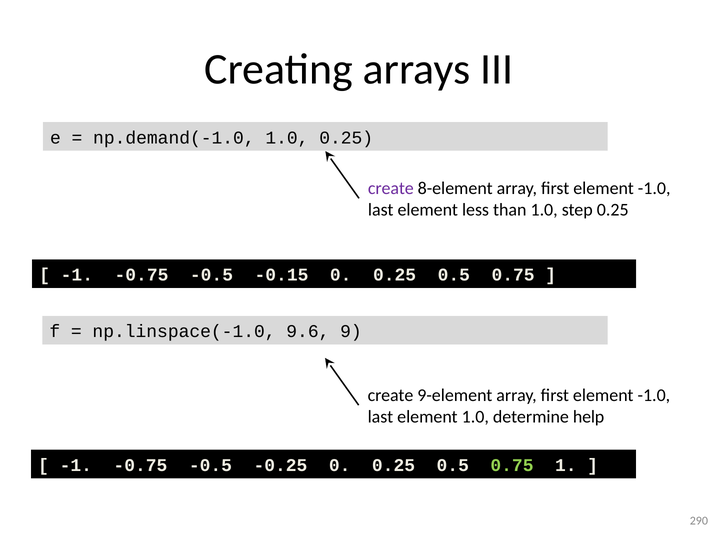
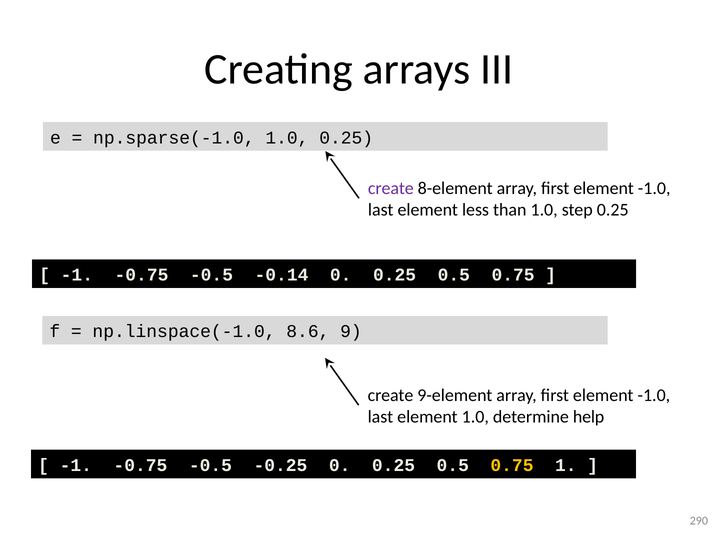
np.demand(-1.0: np.demand(-1.0 -> np.sparse(-1.0 (174, 138)
-0.15: -0.15 -> -0.14 (282, 275)
9.6: 9.6 -> 8.6 (308, 332)
0.75 colour: light green -> yellow (512, 466)
